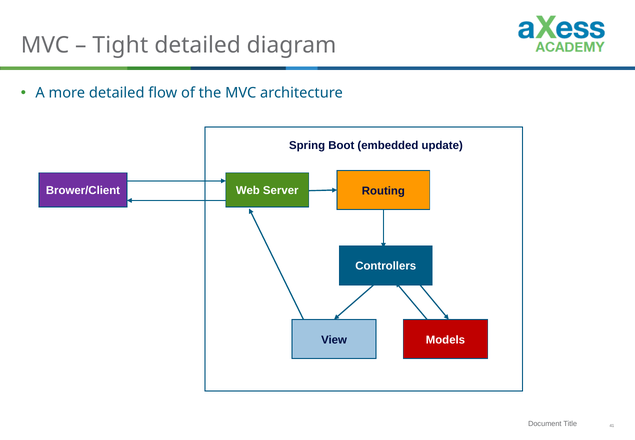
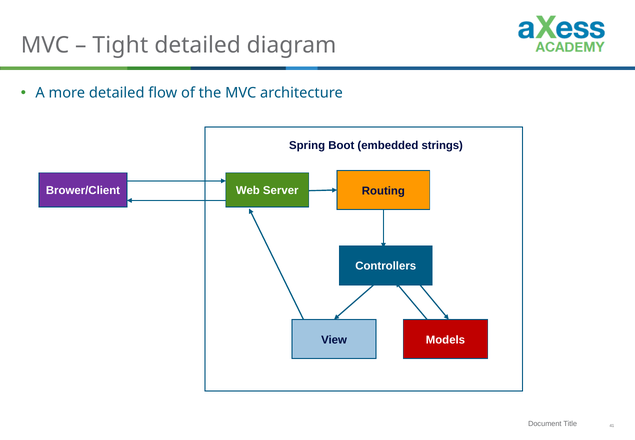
update: update -> strings (442, 145)
